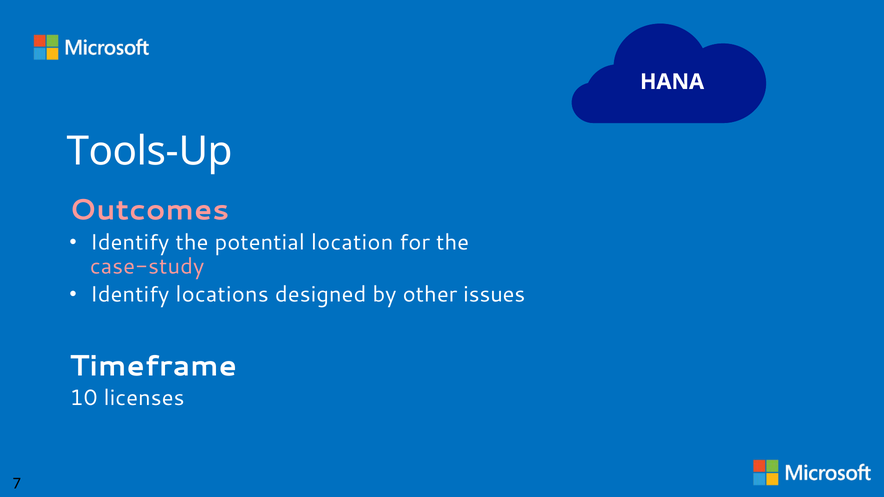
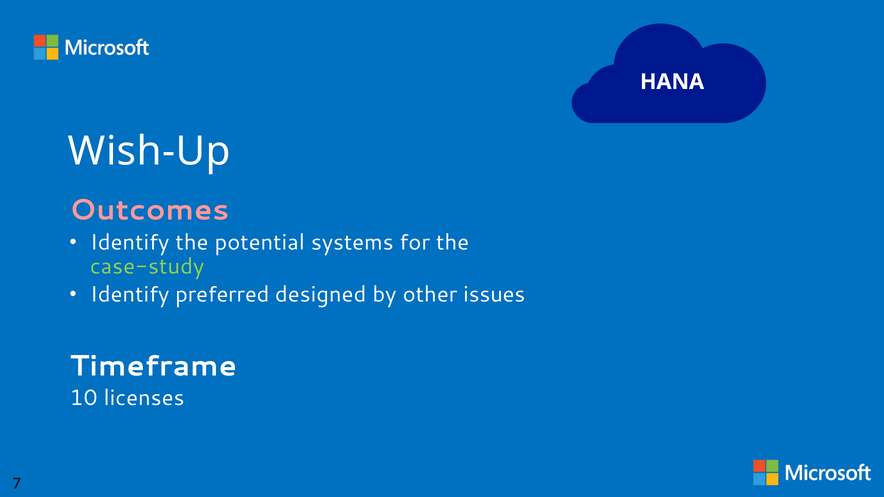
Tools-Up: Tools-Up -> Wish-Up (149, 151)
location: location -> systems (352, 243)
case-study colour: pink -> light green (147, 266)
locations: locations -> preferred (222, 295)
